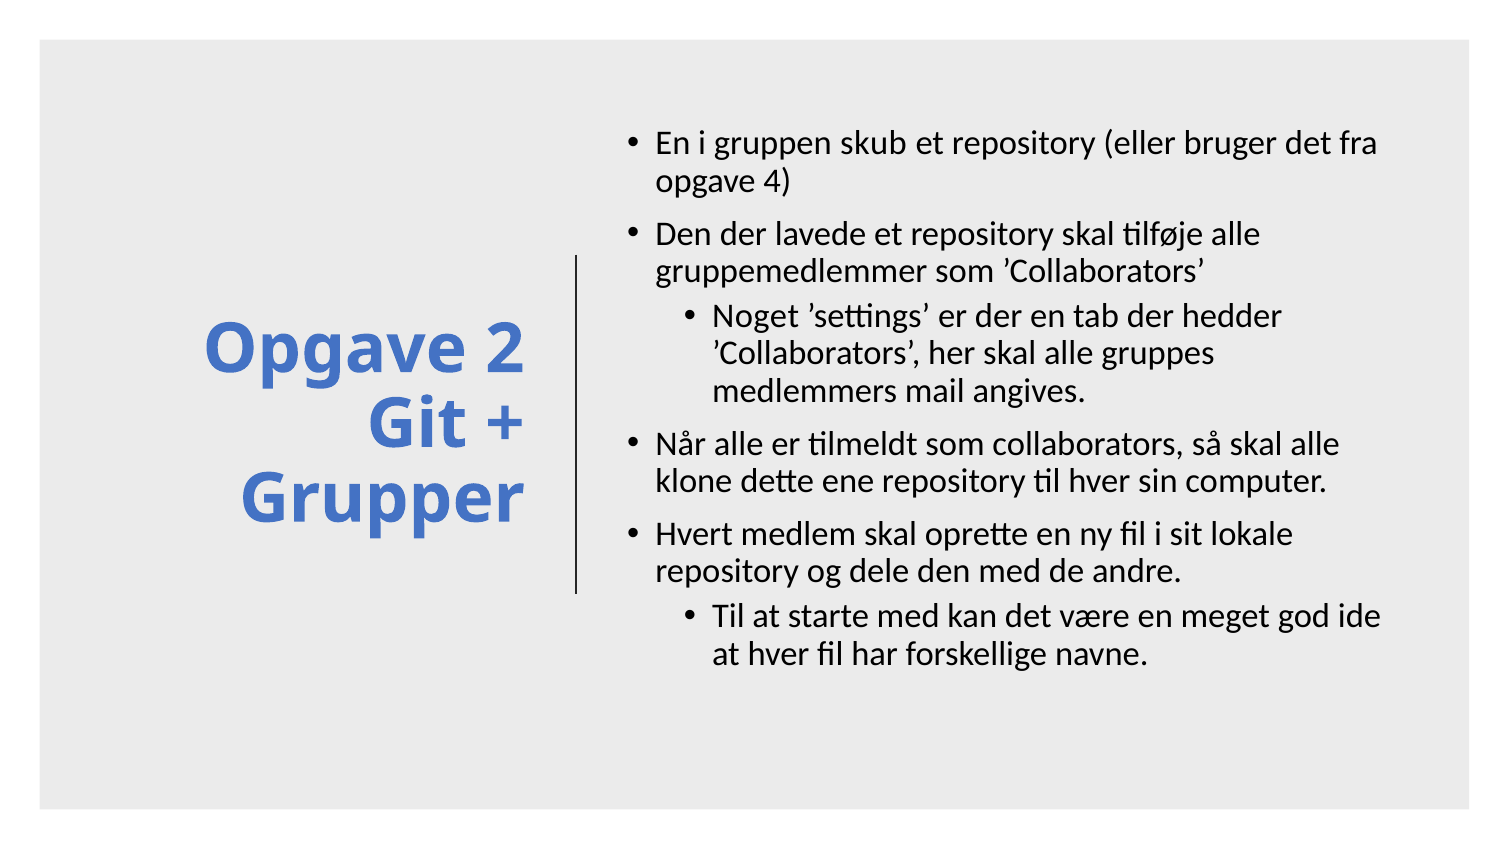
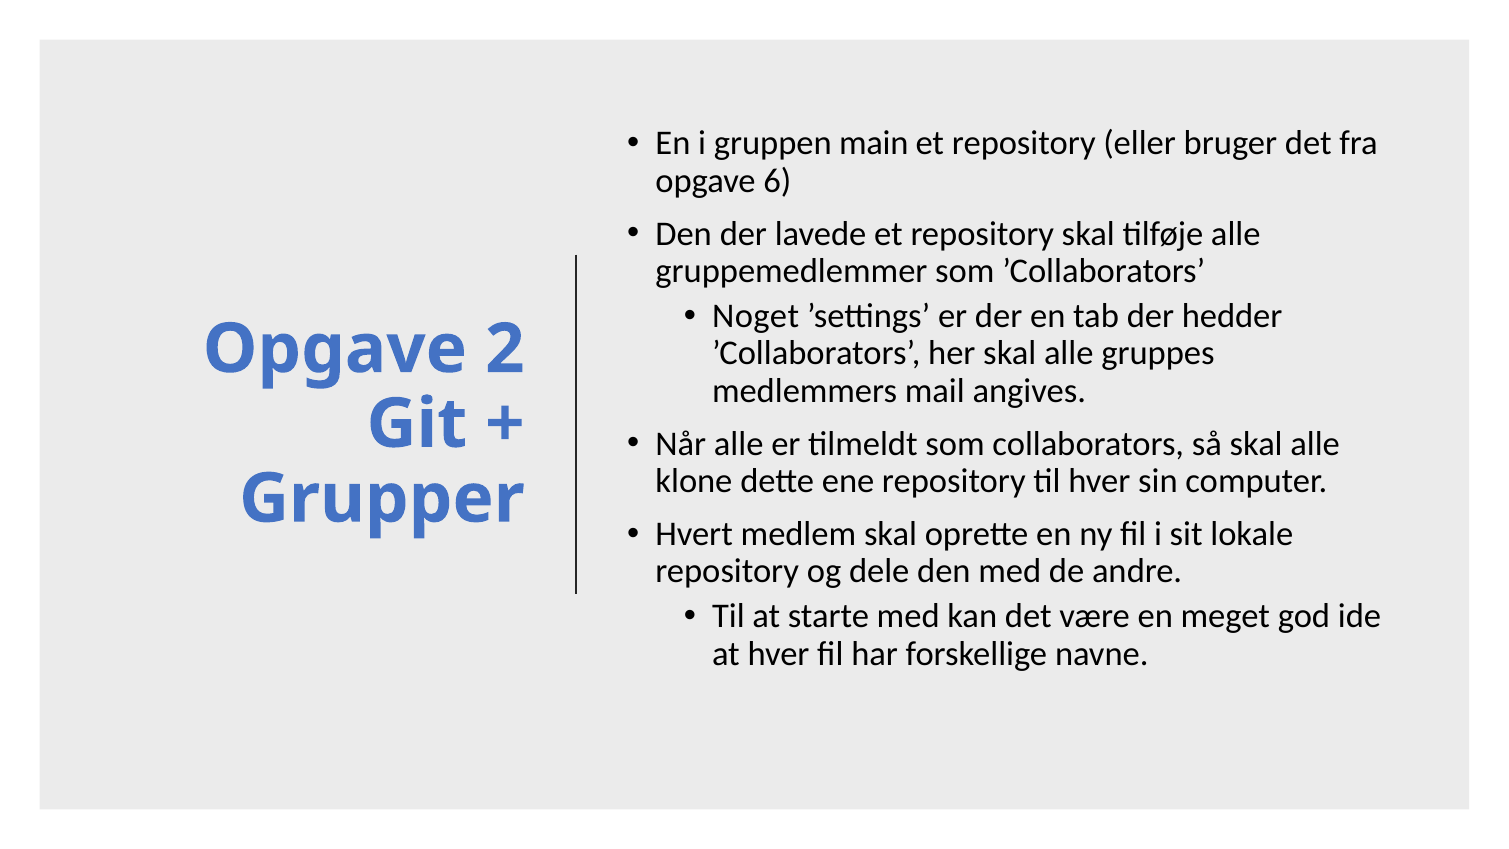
skub: skub -> main (874, 143)
4: 4 -> 6 (777, 181)
